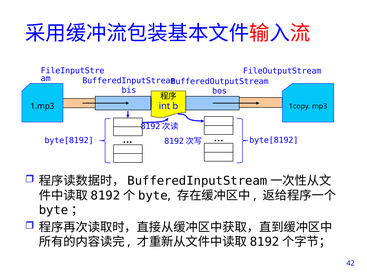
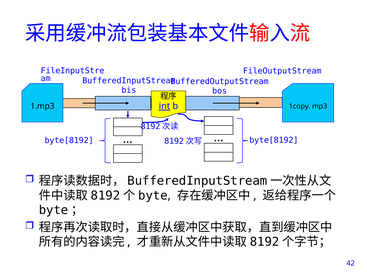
int underline: none -> present (164, 106)
